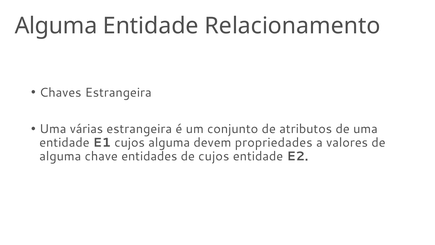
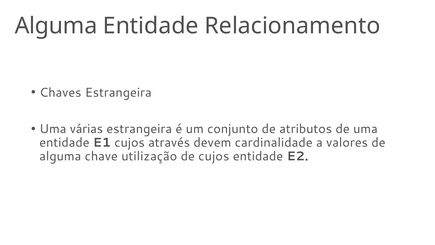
cujos alguma: alguma -> através (169, 143)
propriedades: propriedades -> cardinalidade (274, 143)
entidades: entidades -> utilização (149, 156)
